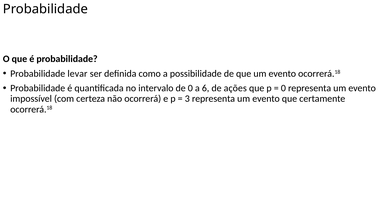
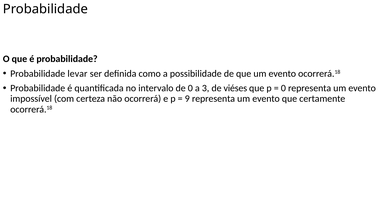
6: 6 -> 3 (206, 88)
ações: ações -> viéses (235, 88)
3: 3 -> 9 (187, 99)
